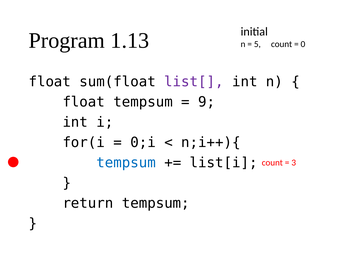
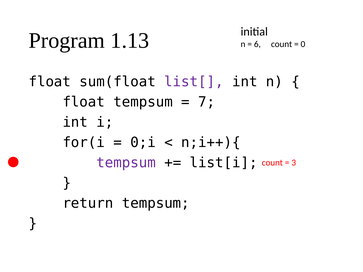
5: 5 -> 6 (257, 44)
9: 9 -> 7 (207, 102)
tempsum colour: blue -> purple (126, 163)
